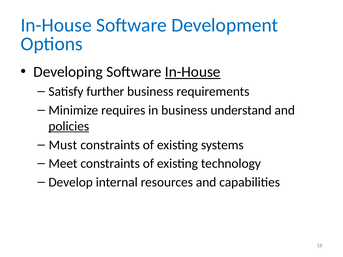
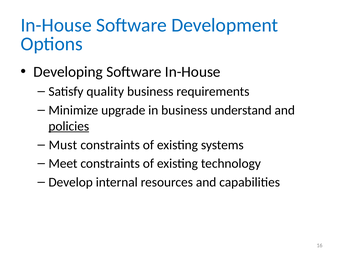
In-House underline: present -> none (193, 72)
further: further -> quality (105, 92)
requires: requires -> upgrade (123, 110)
